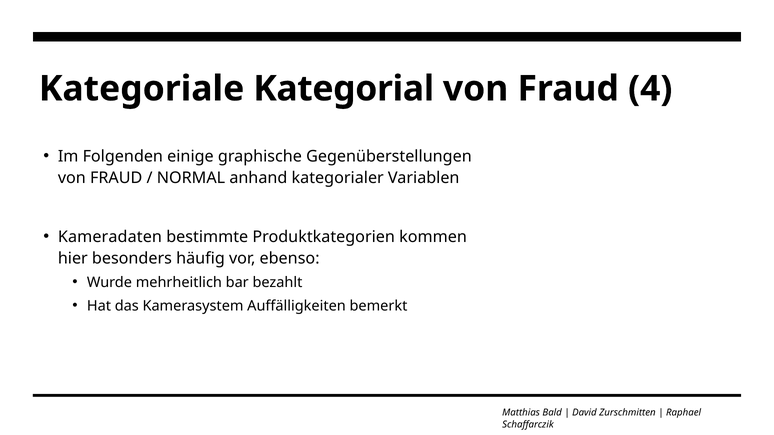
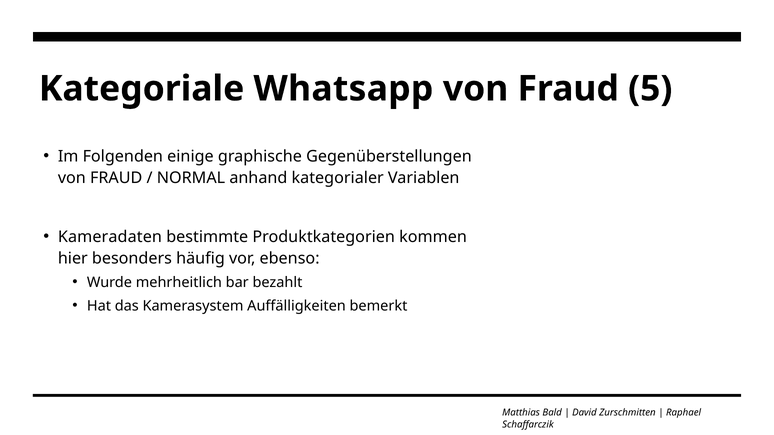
Kategorial: Kategorial -> Whatsapp (343, 89)
4: 4 -> 5 (650, 89)
